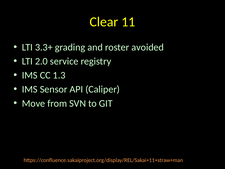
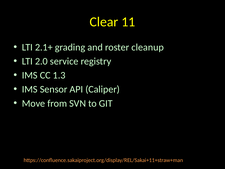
3.3+: 3.3+ -> 2.1+ (44, 47)
avoided: avoided -> cleanup (148, 47)
